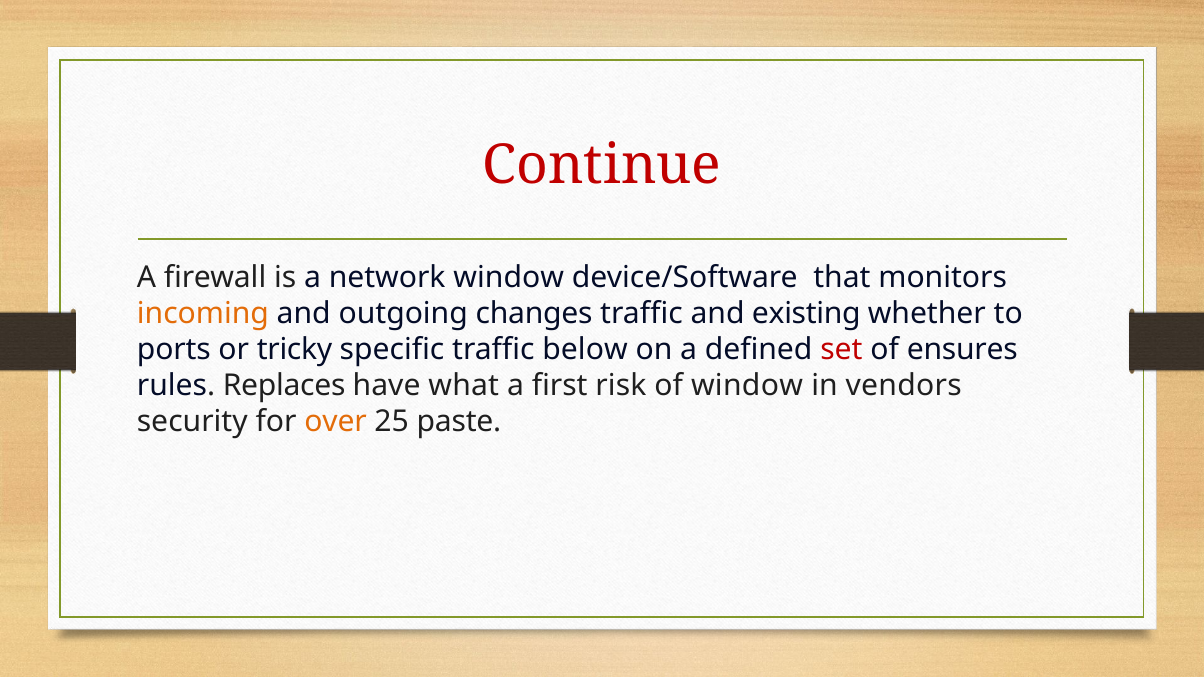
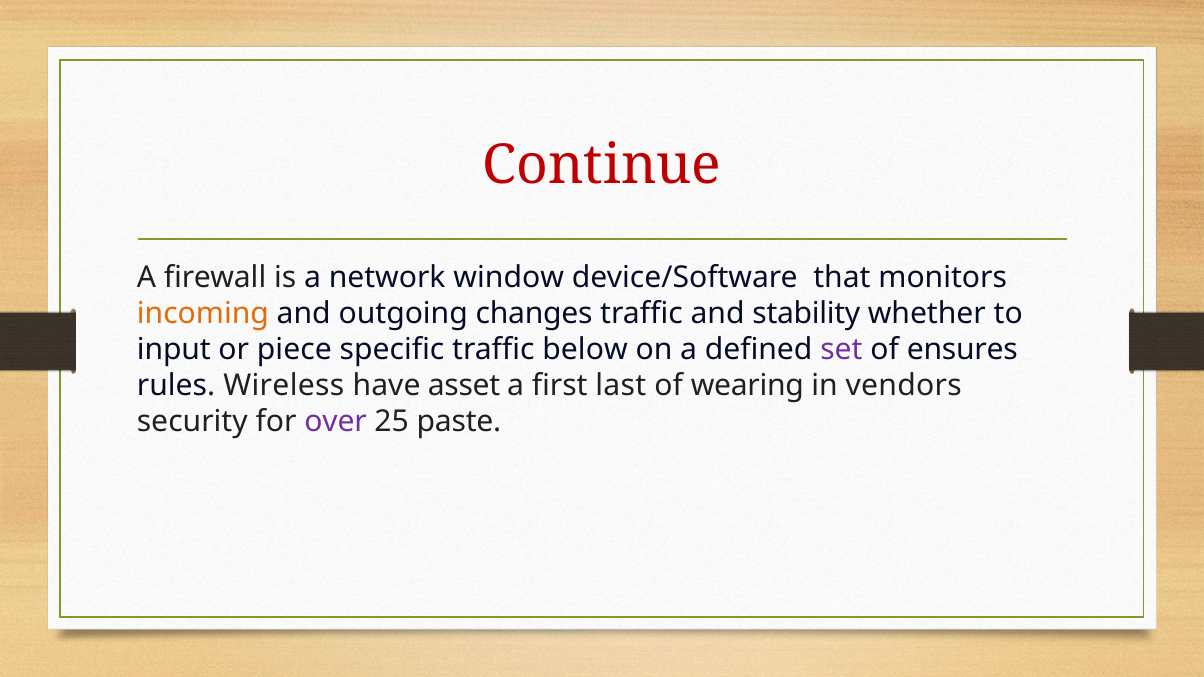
existing: existing -> stability (806, 313)
ports: ports -> input (174, 349)
tricky: tricky -> piece (294, 349)
set colour: red -> purple (841, 349)
Replaces: Replaces -> Wireless (284, 386)
what: what -> asset (464, 386)
risk: risk -> last (621, 386)
of window: window -> wearing (747, 386)
over colour: orange -> purple (336, 422)
